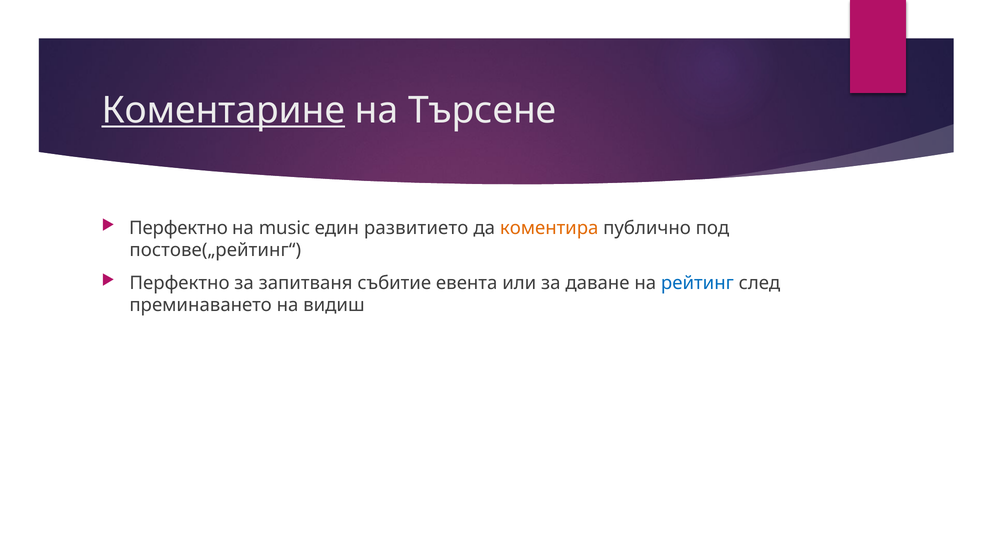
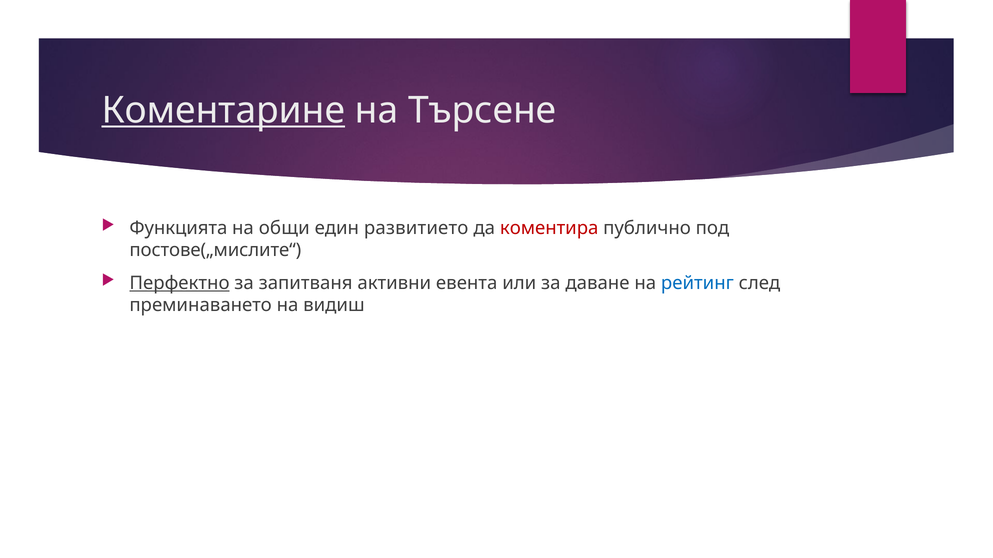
Перфектно: Перфектно -> Функцията (178, 228)
music: music -> общи (284, 228)
коментира colour: orange -> red (549, 228)
постове(„рейтинг“: постове(„рейтинг“ -> постове(„мислите“ (215, 251)
Перфектно underline: none -> present (180, 283)
събитие: събитие -> активни (394, 283)
